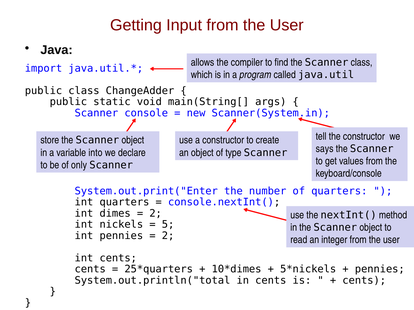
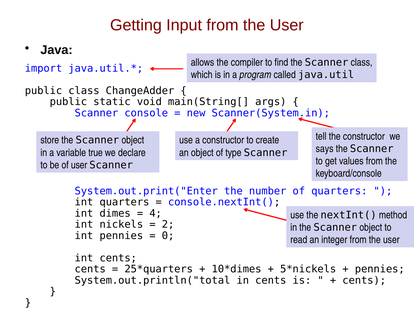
into: into -> true (96, 153)
of only: only -> user (79, 165)
2: 2 -> 4 (156, 214)
5: 5 -> 2 (168, 225)
2: 2 -> 0 (168, 236)
